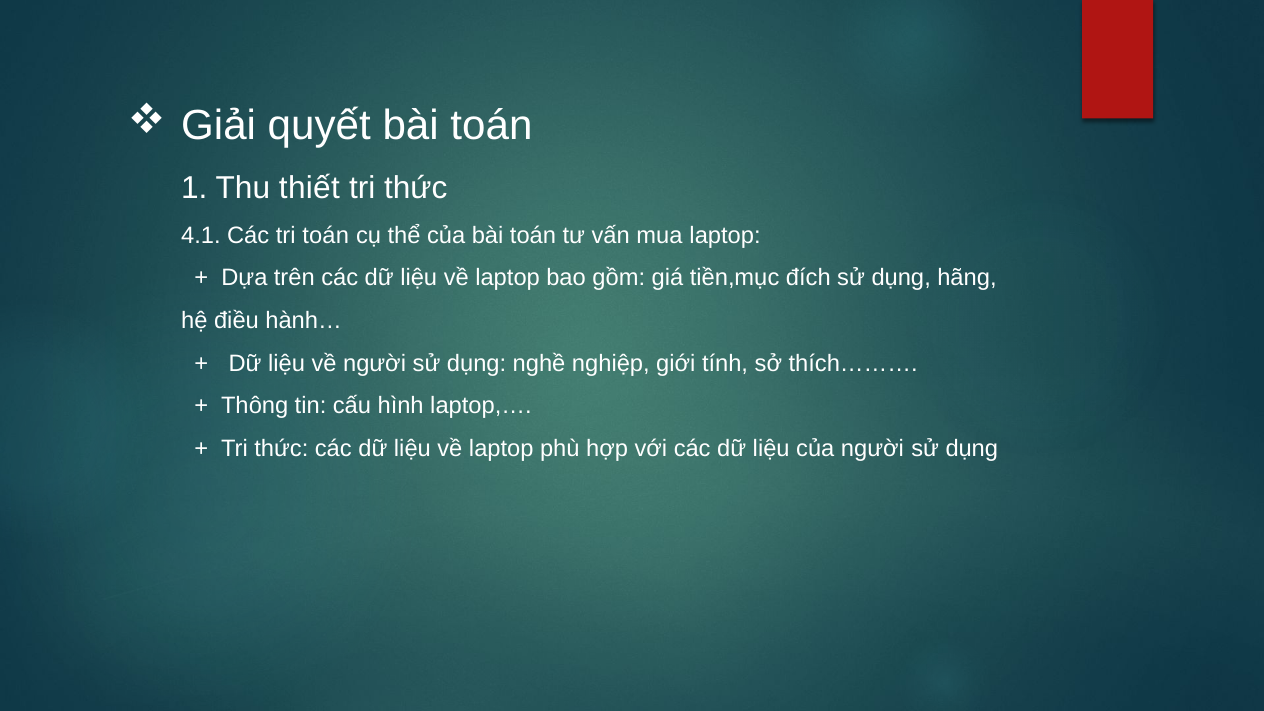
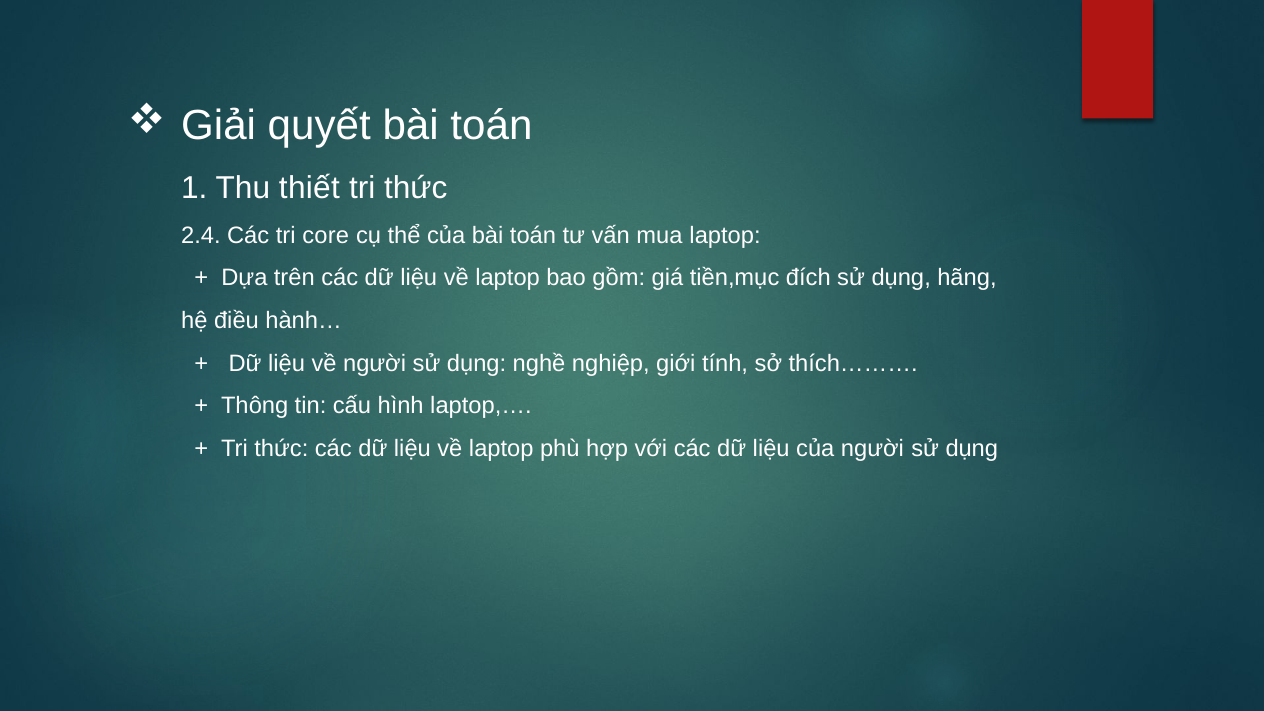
4.1: 4.1 -> 2.4 (201, 235)
tri toán: toán -> core (326, 235)
